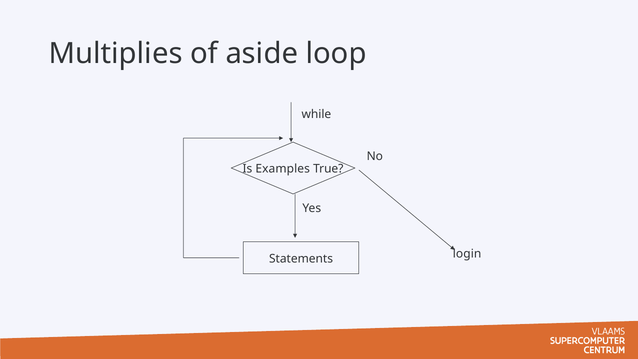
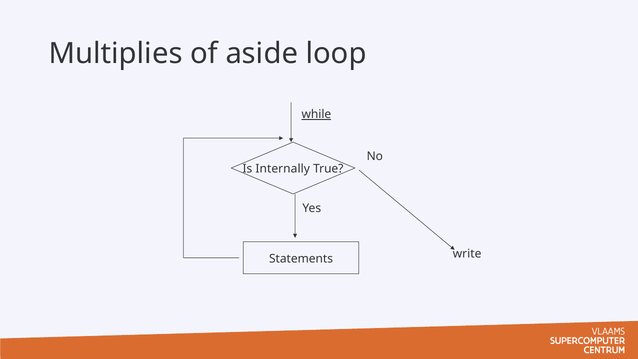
while underline: none -> present (316, 114)
Examples: Examples -> Internally (283, 169)
login: login -> write (467, 254)
